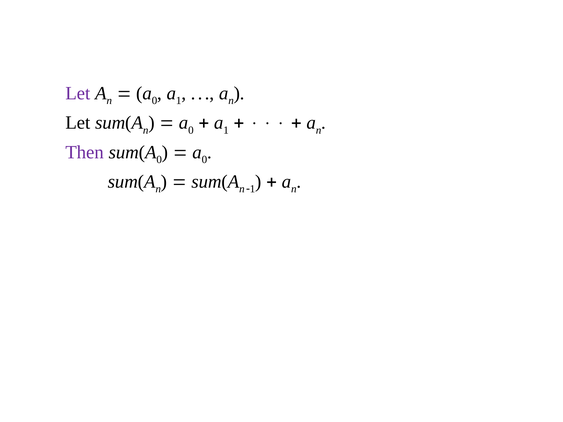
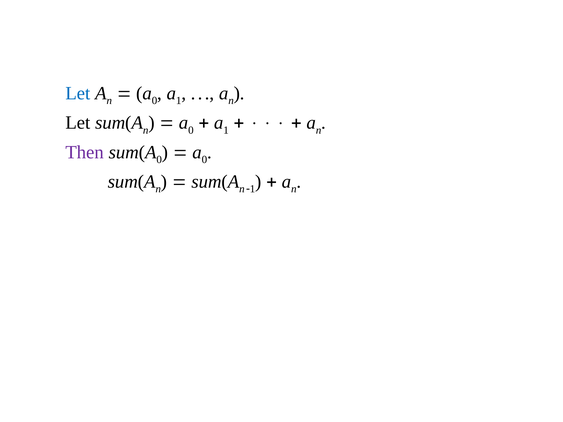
Let colour: purple -> blue (78, 94)
